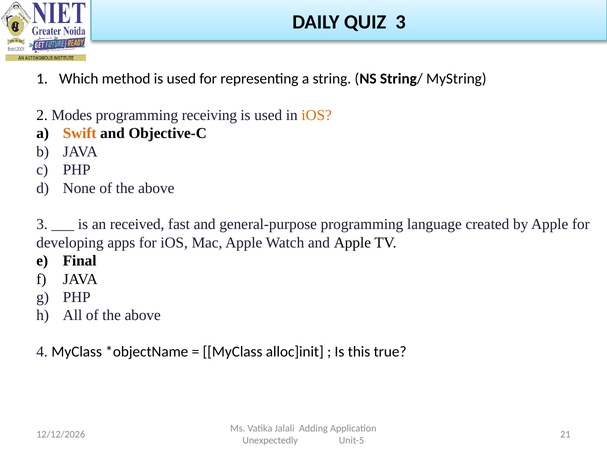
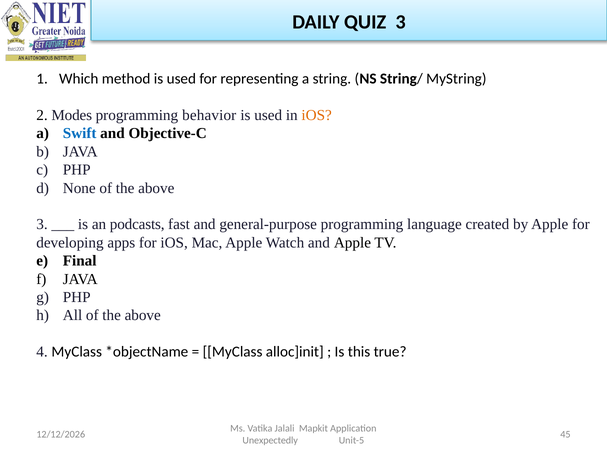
receiving: receiving -> behavior (209, 115)
Swift colour: orange -> blue (80, 134)
received: received -> podcasts (137, 225)
Adding: Adding -> Mapkit (313, 429)
21: 21 -> 45 (565, 435)
